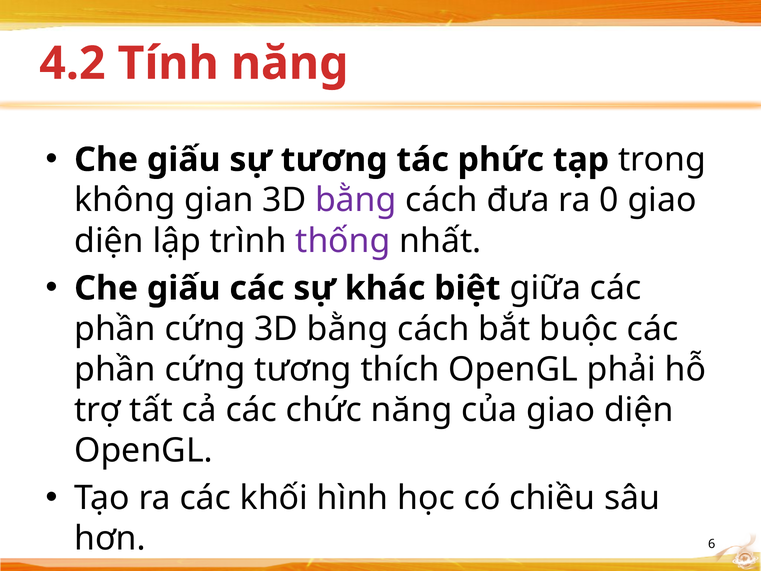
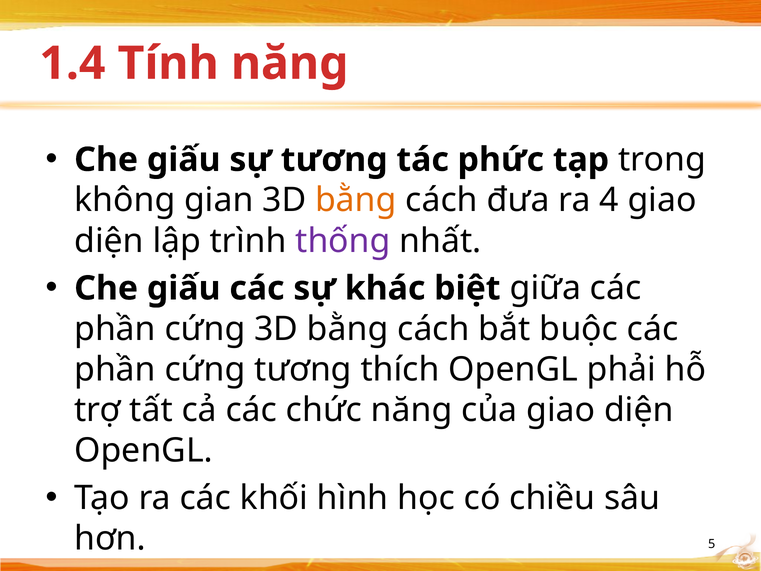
4.2: 4.2 -> 1.4 (72, 63)
bằng colour: purple -> orange (356, 200)
0: 0 -> 4 (609, 200)
6: 6 -> 5 (712, 544)
